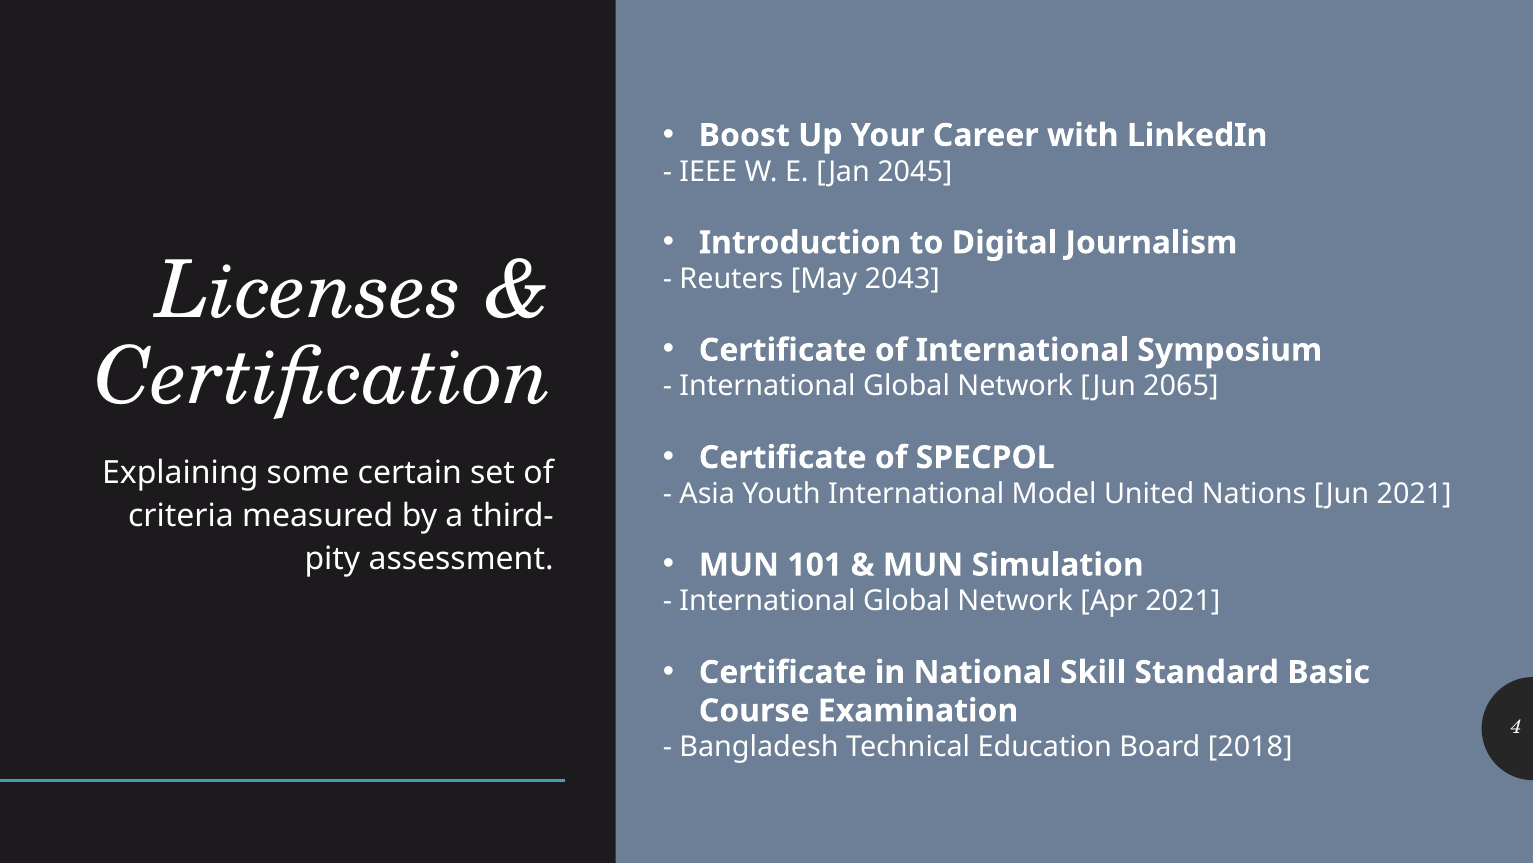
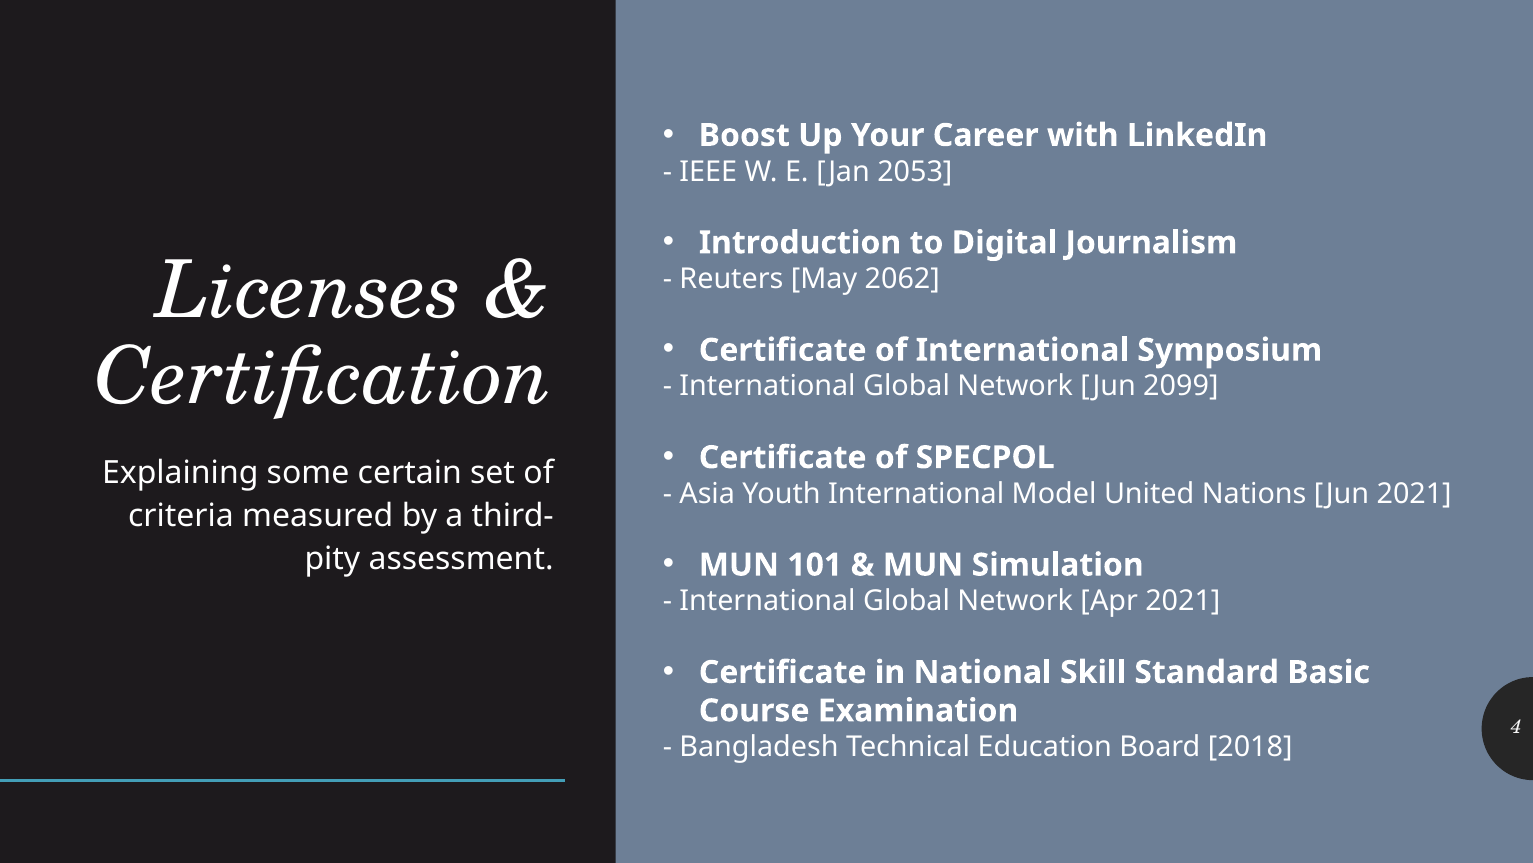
2045: 2045 -> 2053 (915, 171)
2043: 2043 -> 2062 (902, 279)
2065: 2065 -> 2099 (1181, 386)
